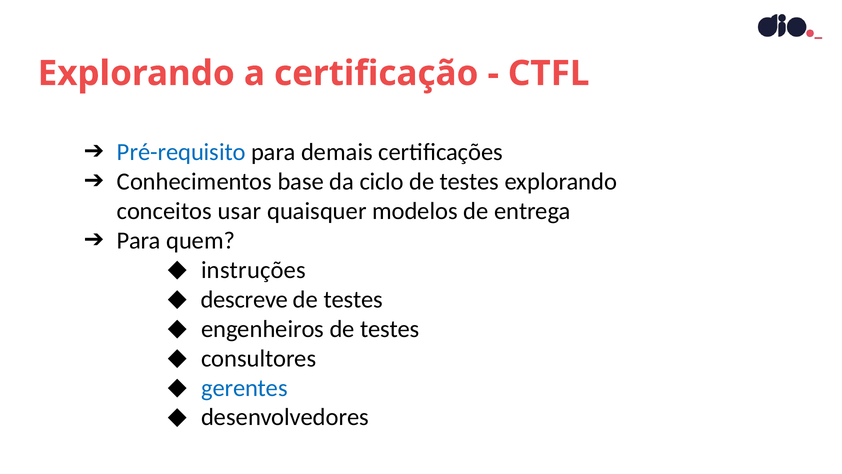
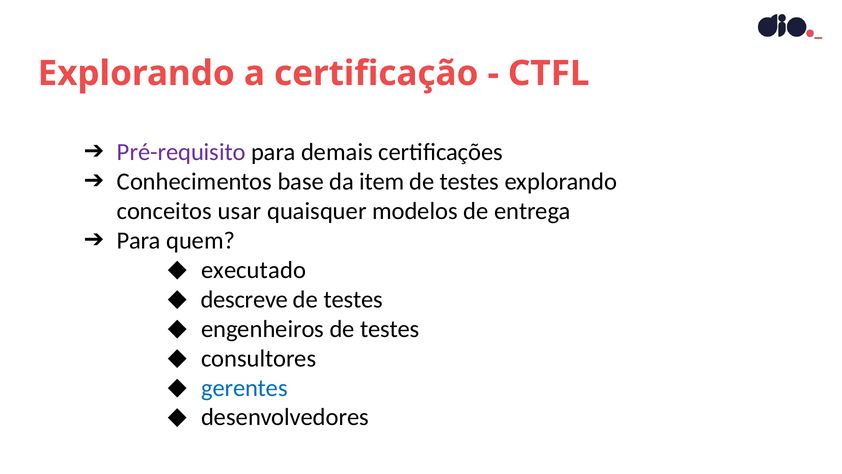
Pré-requisito colour: blue -> purple (181, 152)
ciclo: ciclo -> item (382, 181)
instruções: instruções -> executado (254, 270)
